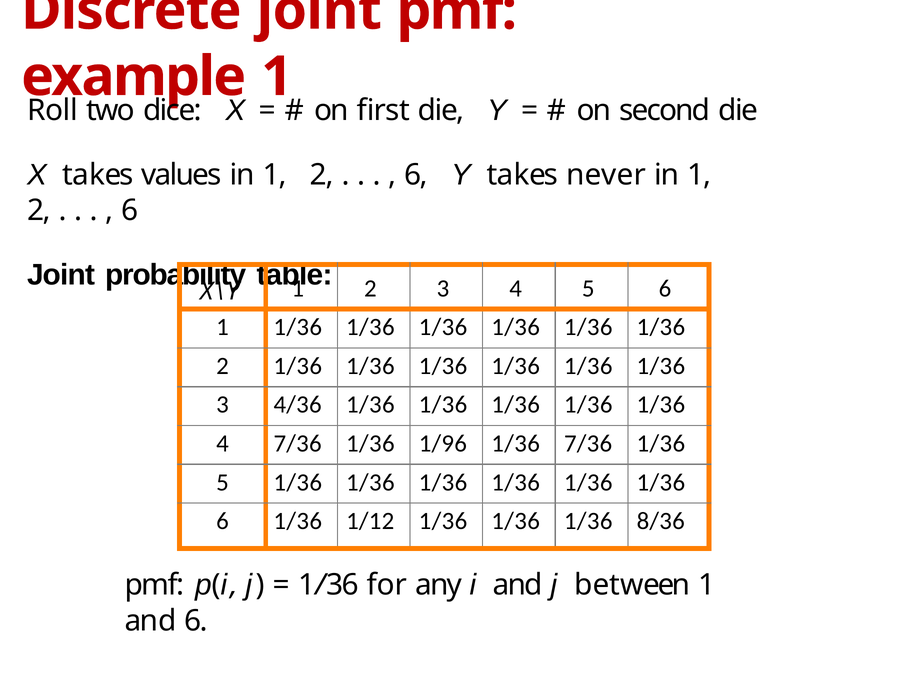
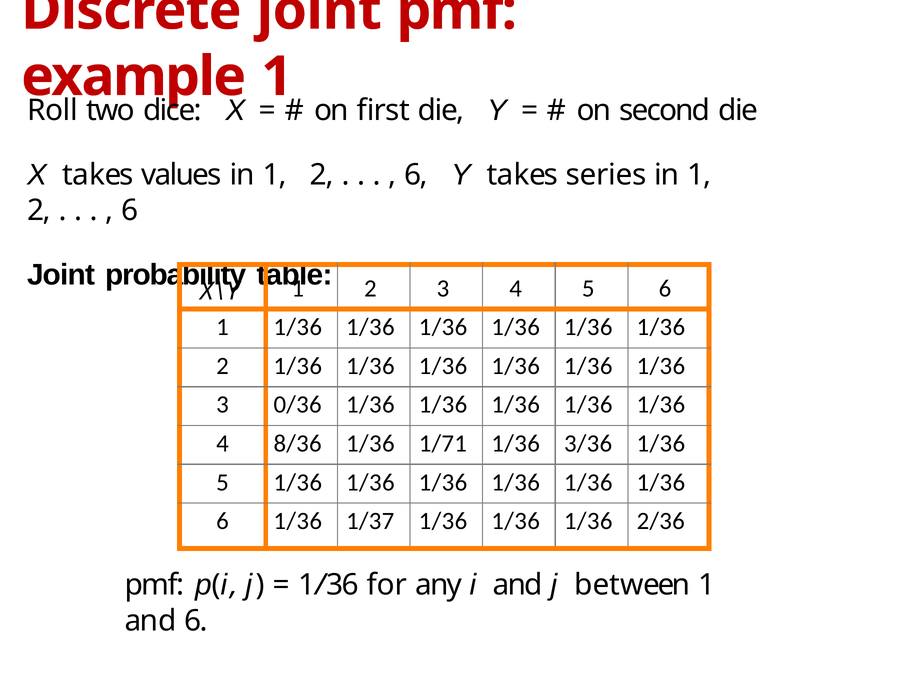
never: never -> series (606, 175)
4/36: 4/36 -> 0/36 (298, 405)
4 7/36: 7/36 -> 8/36 (298, 443)
1/96: 1/96 -> 1/71 (443, 443)
1/36 7/36: 7/36 -> 3/36 (588, 443)
1/12: 1/12 -> 1/37 (370, 521)
8/36: 8/36 -> 2/36 (661, 521)
